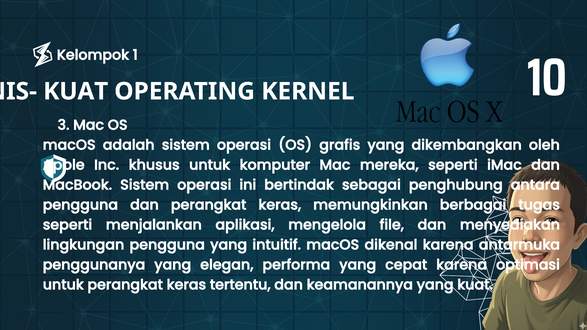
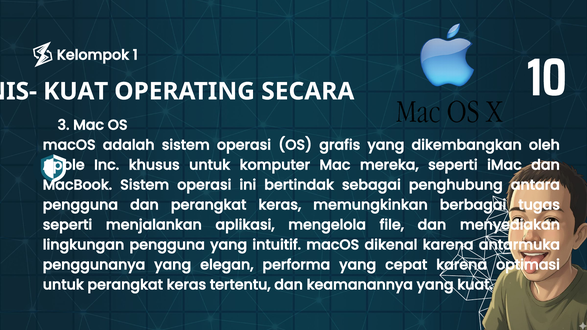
KERNEL: KERNEL -> SECARA (308, 91)
